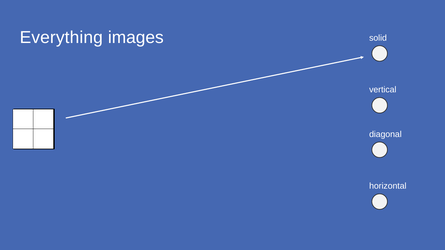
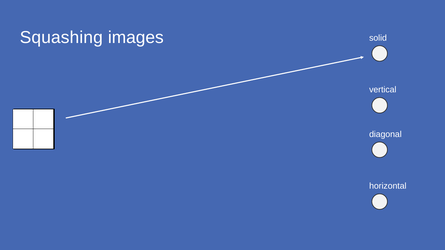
Everything: Everything -> Squashing (61, 38)
